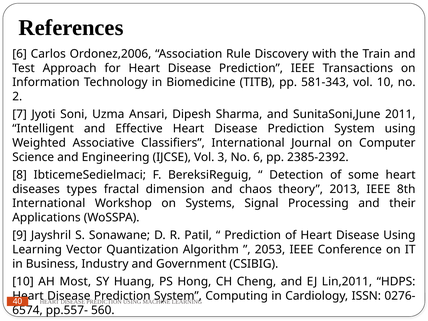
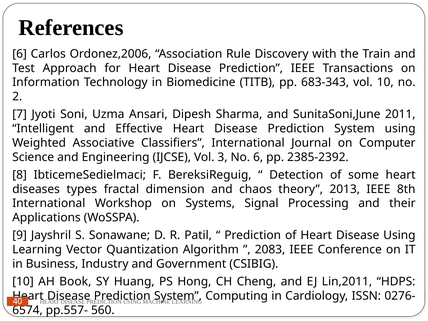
581-343: 581-343 -> 683-343 (325, 82)
2053: 2053 -> 2083 (270, 250)
Most: Most -> Book (75, 282)
